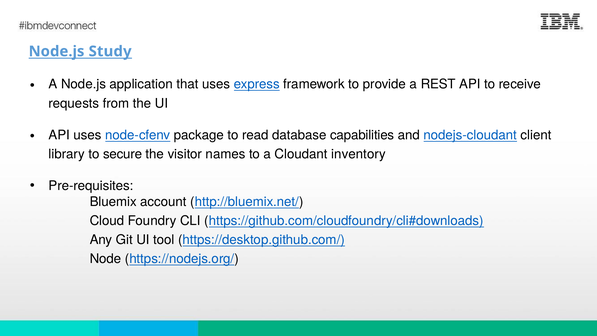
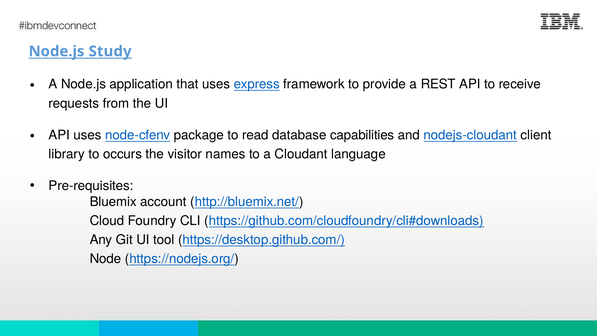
secure: secure -> occurs (123, 154)
inventory: inventory -> language (358, 154)
